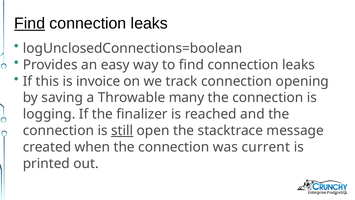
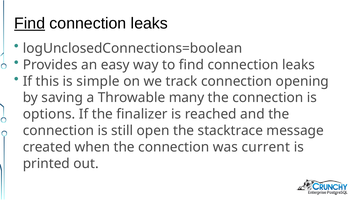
invoice: invoice -> simple (98, 81)
logging: logging -> options (49, 114)
still underline: present -> none (122, 130)
